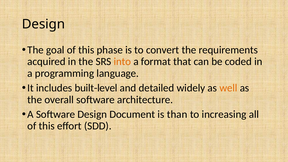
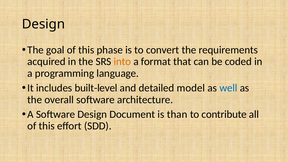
widely: widely -> model (191, 88)
well colour: orange -> blue (228, 88)
increasing: increasing -> contribute (224, 114)
